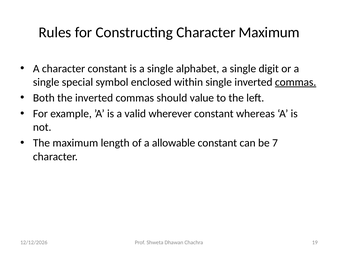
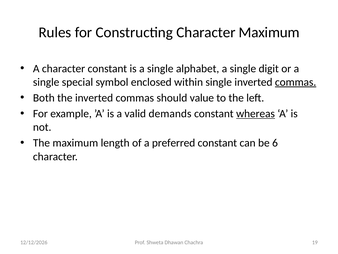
wherever: wherever -> demands (170, 113)
whereas underline: none -> present (256, 113)
allowable: allowable -> preferred (174, 143)
7: 7 -> 6 (275, 143)
